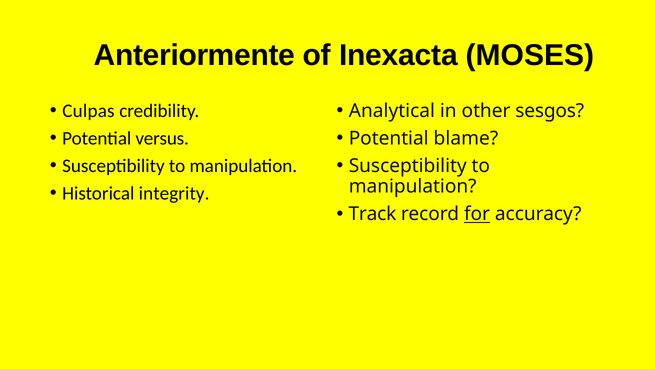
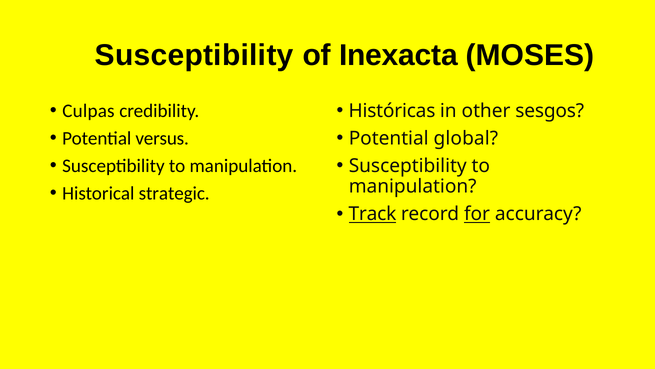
Anteriormente: Anteriormente -> Susceptibility (194, 55)
Analytical: Analytical -> Históricas (392, 111)
blame: blame -> global (466, 138)
integrity: integrity -> strategic (174, 193)
Track underline: none -> present (372, 214)
